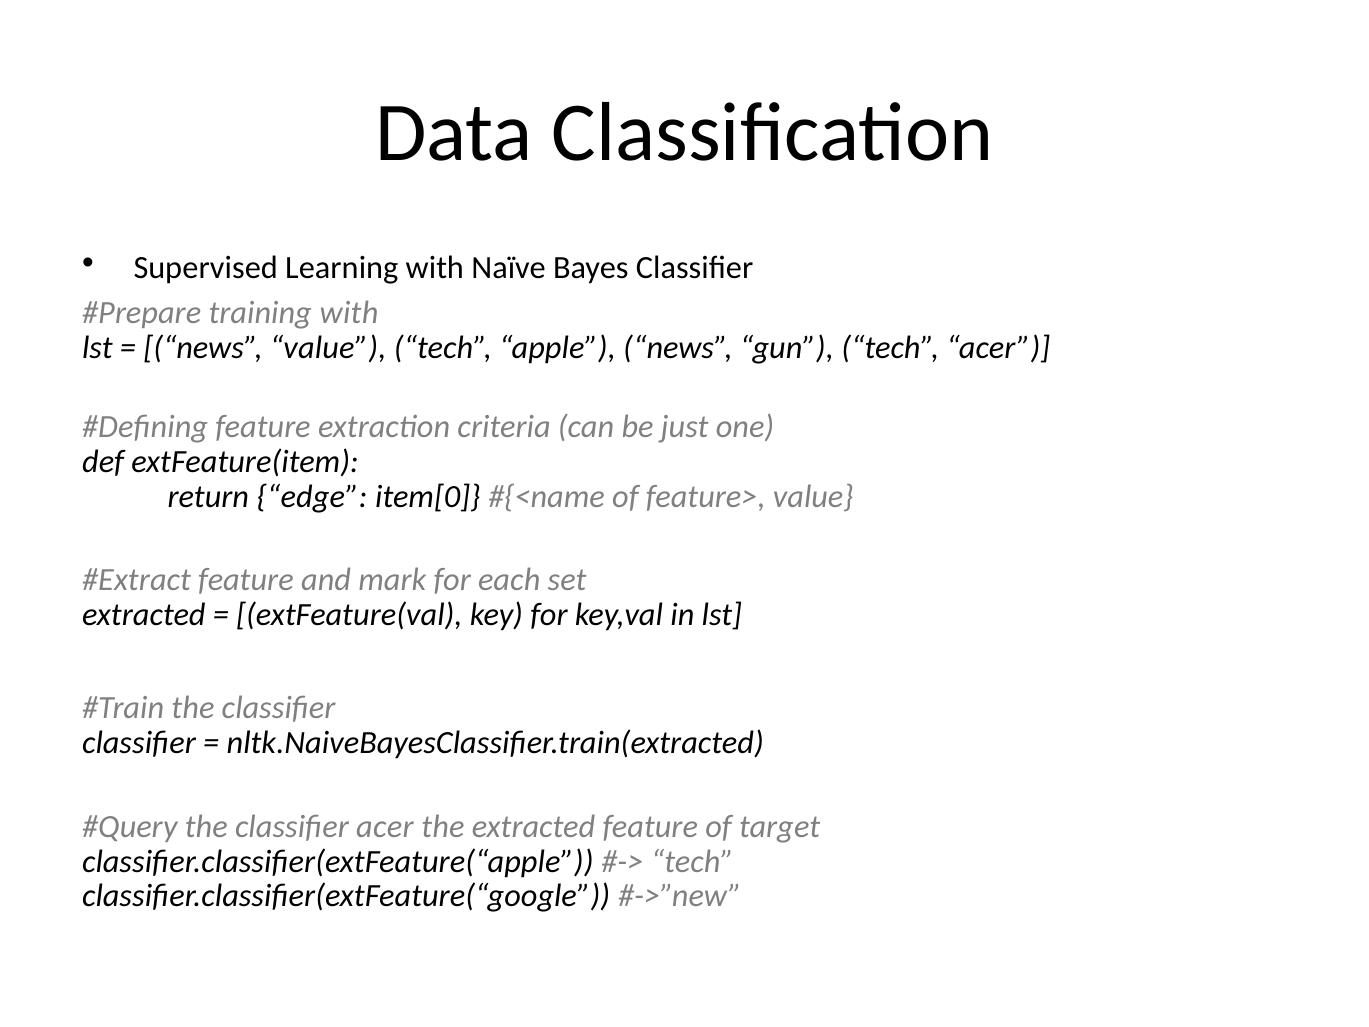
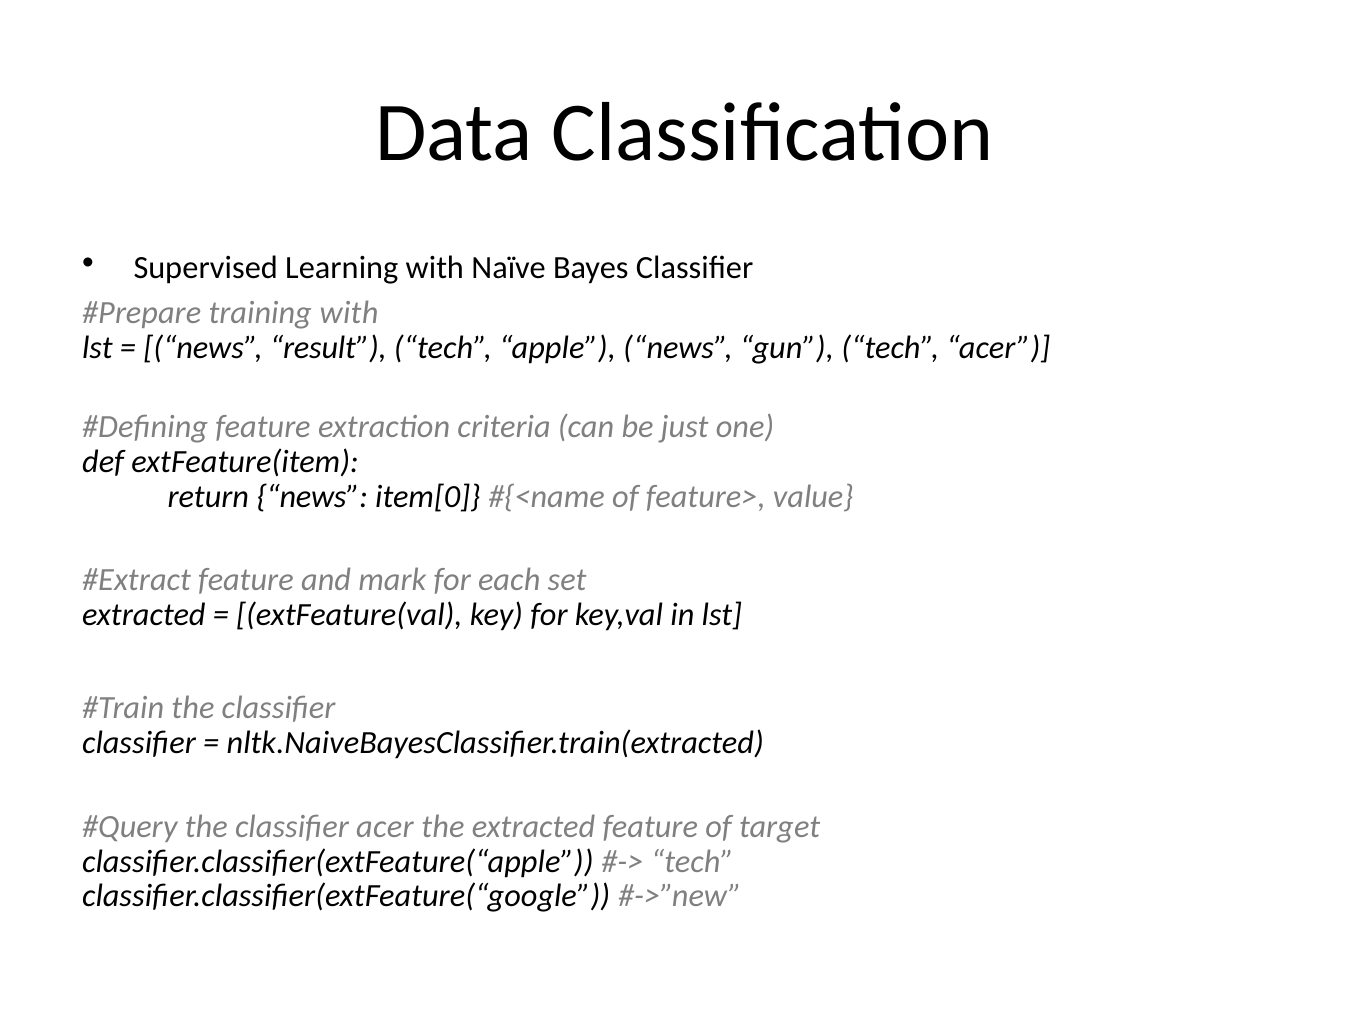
news value: value -> result (328, 348)
return edge: edge -> news (312, 497)
